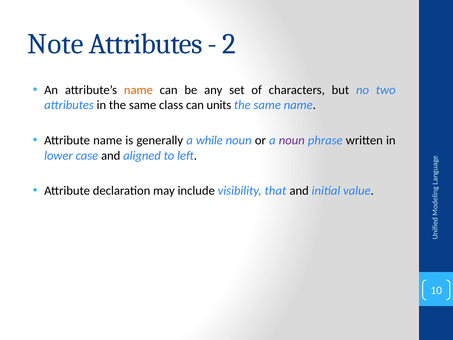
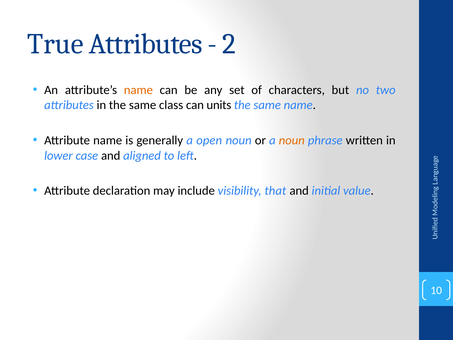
Note: Note -> True (55, 44)
while: while -> open (209, 140)
noun colour: purple -> orange (292, 140)
